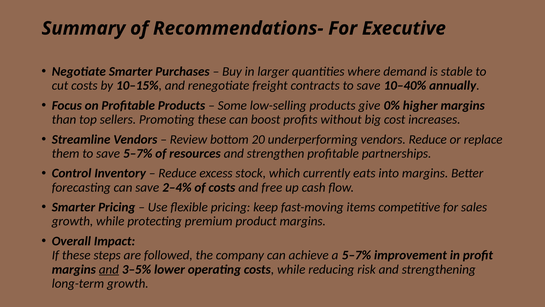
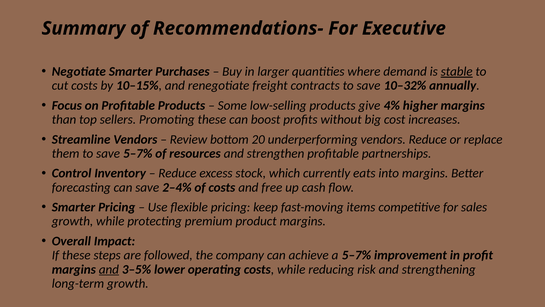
stable underline: none -> present (457, 71)
10–40%: 10–40% -> 10–32% (405, 86)
0%: 0% -> 4% (392, 105)
